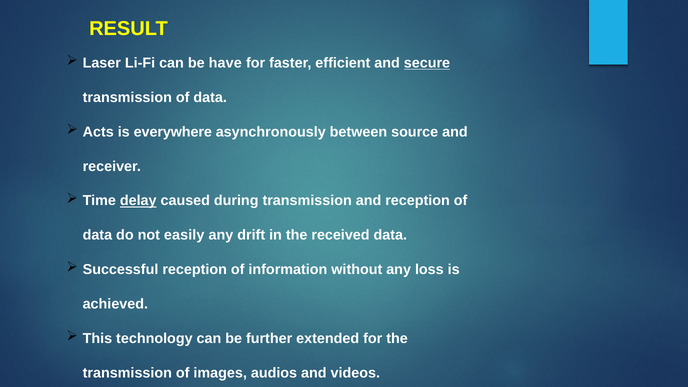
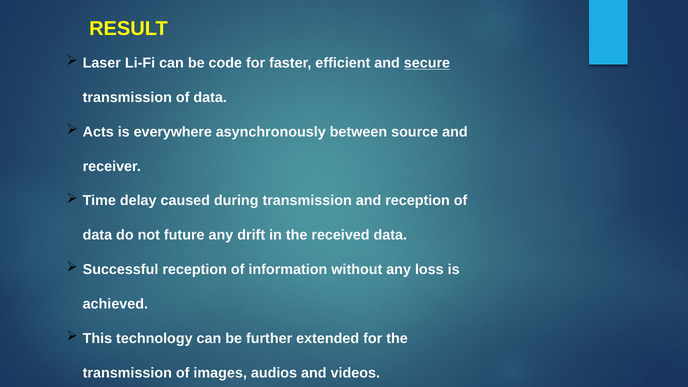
have: have -> code (225, 63)
delay underline: present -> none (138, 201)
easily: easily -> future (184, 235)
